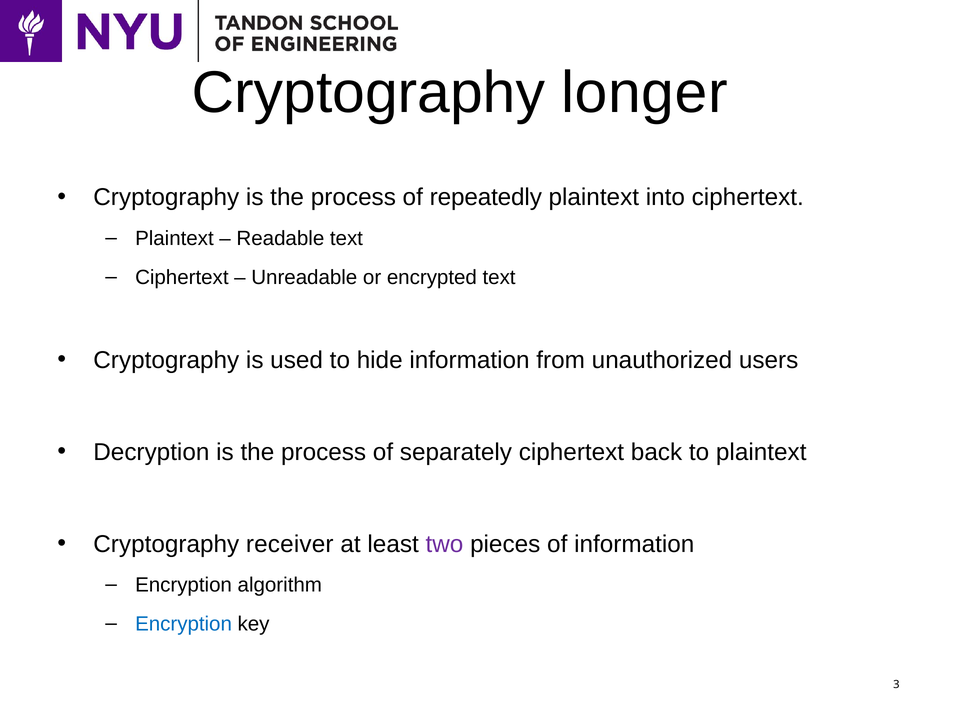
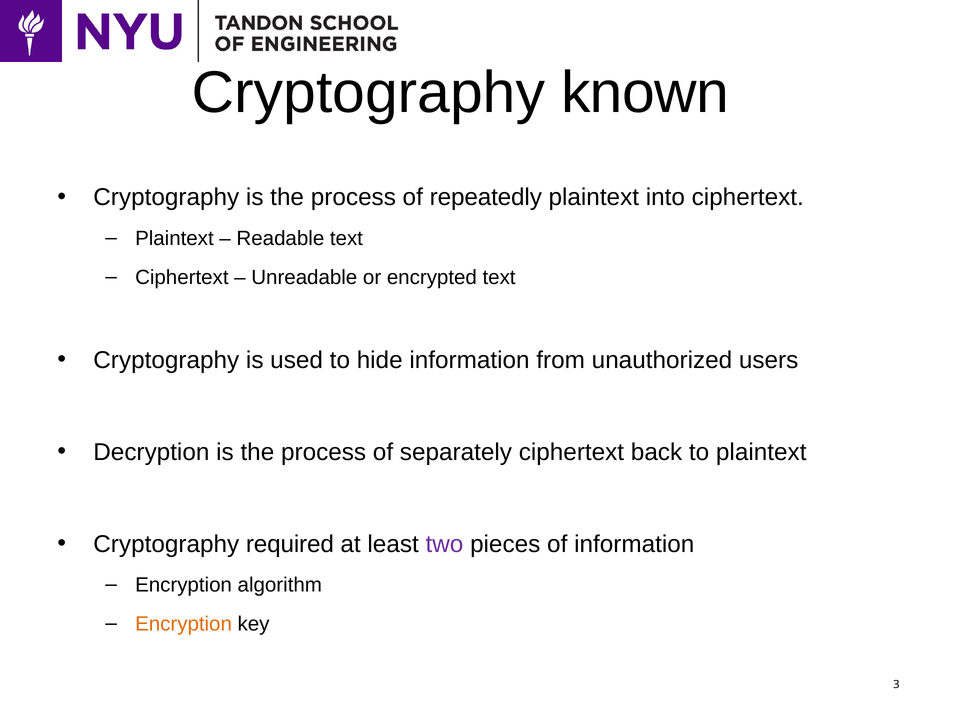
longer: longer -> known (645, 93)
receiver: receiver -> required (290, 544)
Encryption colour: blue -> orange (184, 624)
